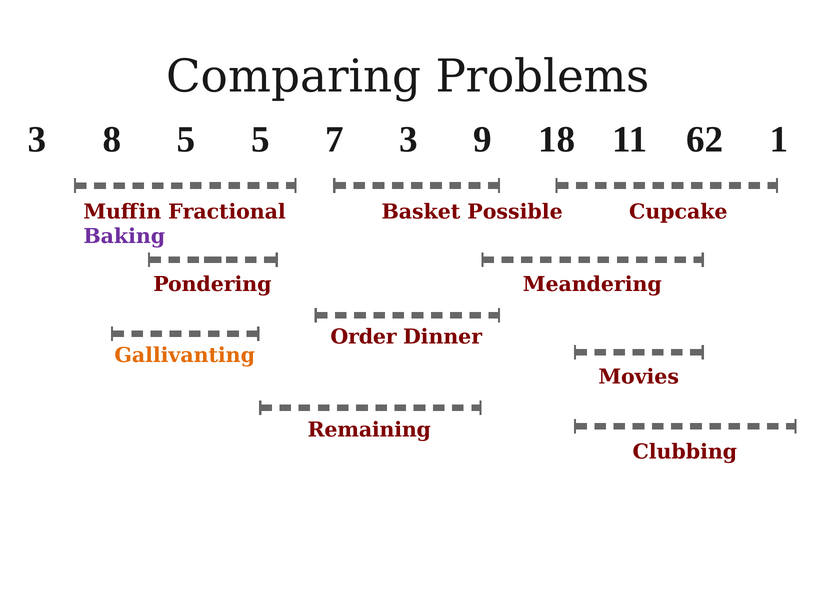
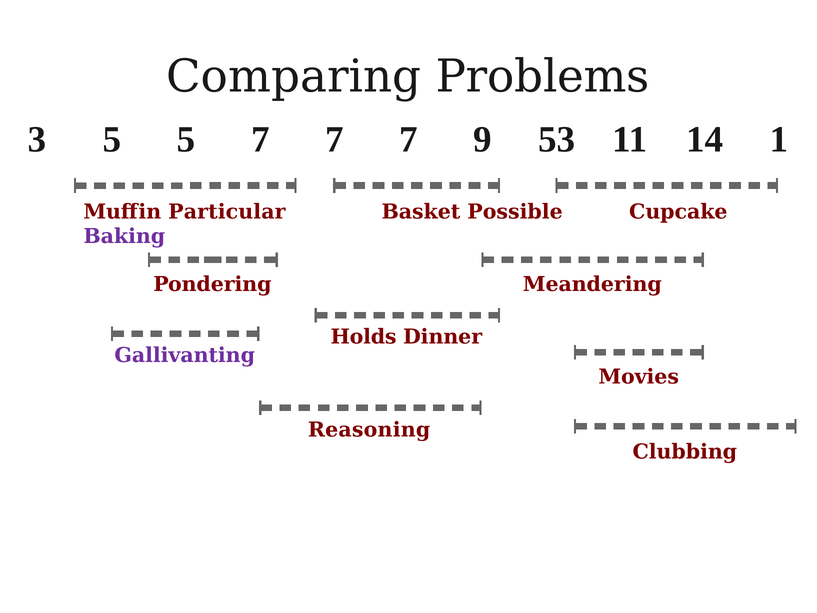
3 8: 8 -> 5 (112, 139)
5 5: 5 -> 7 (260, 139)
3: 3 -> 7 (408, 139)
18: 18 -> 53 (557, 139)
62: 62 -> 14 (705, 139)
Fractional: Fractional -> Particular (227, 212)
Order: Order -> Holds (364, 337)
Gallivanting colour: orange -> purple (185, 355)
Remaining: Remaining -> Reasoning (369, 430)
